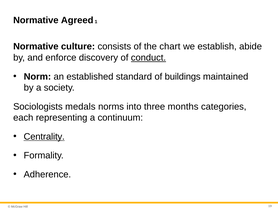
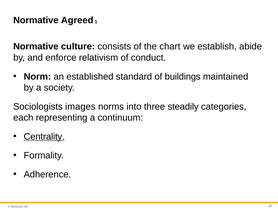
discovery: discovery -> relativism (99, 58)
conduct underline: present -> none (148, 58)
medals: medals -> images (80, 106)
months: months -> steadily (183, 106)
